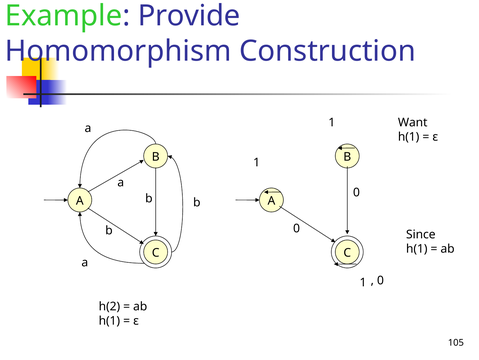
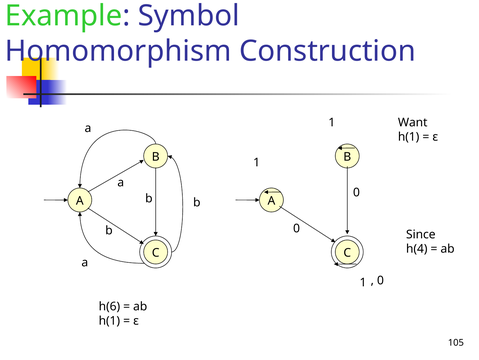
Provide: Provide -> Symbol (189, 16)
h(1: h(1 -> h(4 (417, 248)
h(2: h(2 -> h(6 (109, 306)
